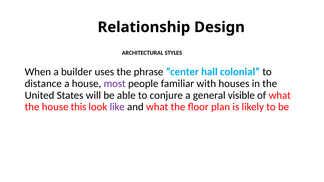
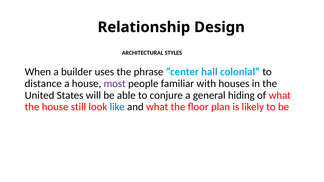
visible: visible -> hiding (241, 95)
this: this -> still (78, 107)
like colour: purple -> blue (117, 107)
